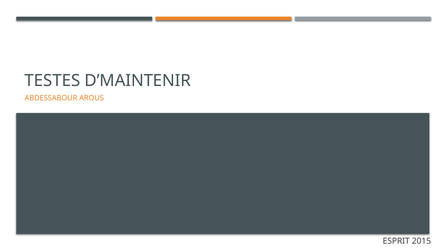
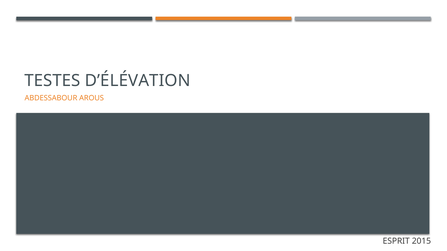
D’MAINTENIR: D’MAINTENIR -> D’ÉLÉVATION (138, 81)
